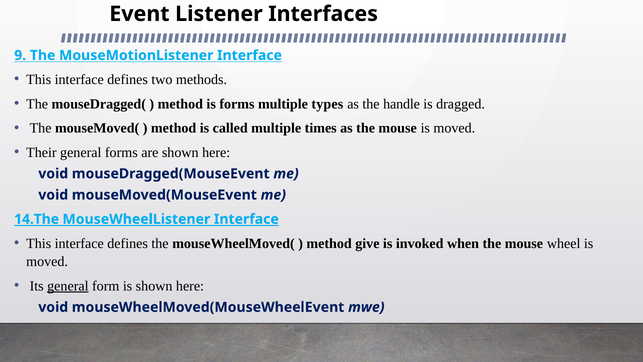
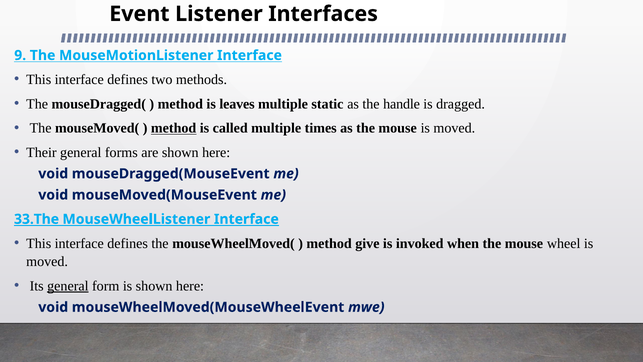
is forms: forms -> leaves (237, 104)
types: types -> static (327, 104)
method underline: none -> present (174, 128)
14.The: 14.The -> 33.The (37, 219)
